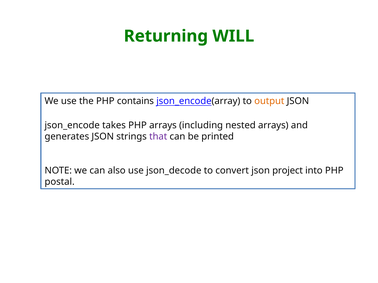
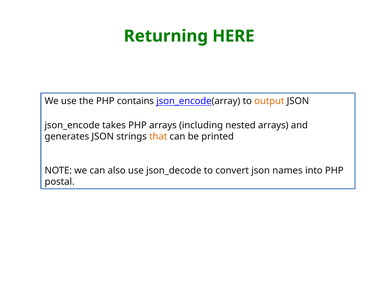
WILL: WILL -> HERE (233, 36)
that colour: purple -> orange (158, 137)
project: project -> names (287, 171)
